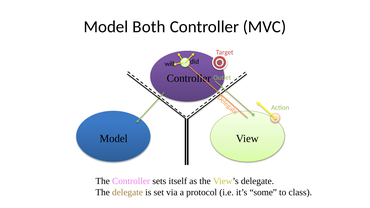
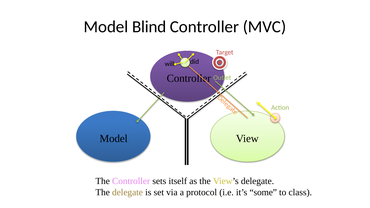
Both: Both -> Blind (149, 27)
